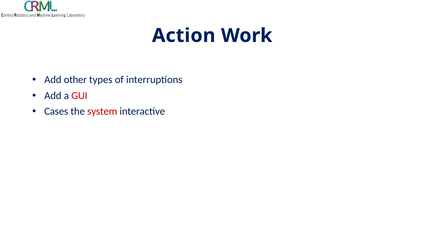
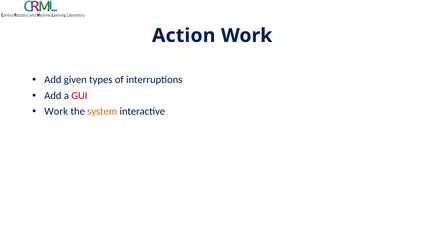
other: other -> given (75, 80)
Cases: Cases -> Work (56, 112)
system colour: red -> orange (102, 112)
